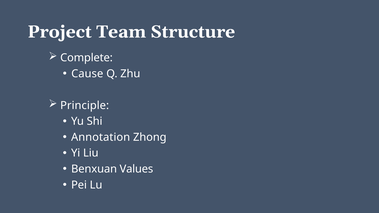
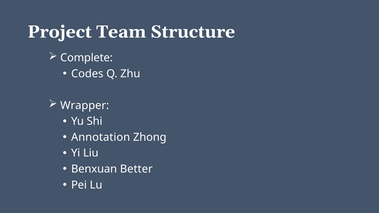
Cause: Cause -> Codes (87, 74)
Principle: Principle -> Wrapper (85, 106)
Values: Values -> Better (136, 169)
